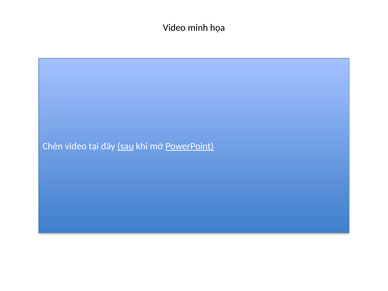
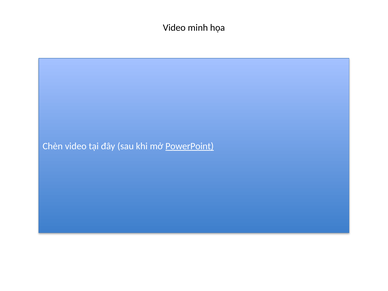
sau underline: present -> none (126, 146)
